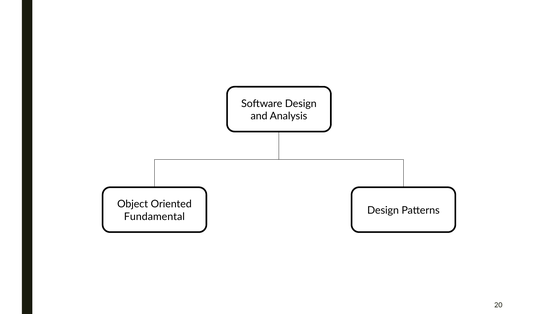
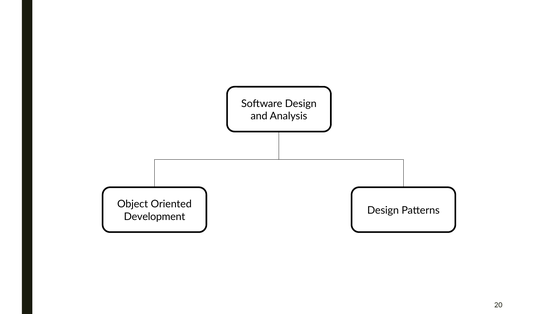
Fundamental: Fundamental -> Development (155, 217)
